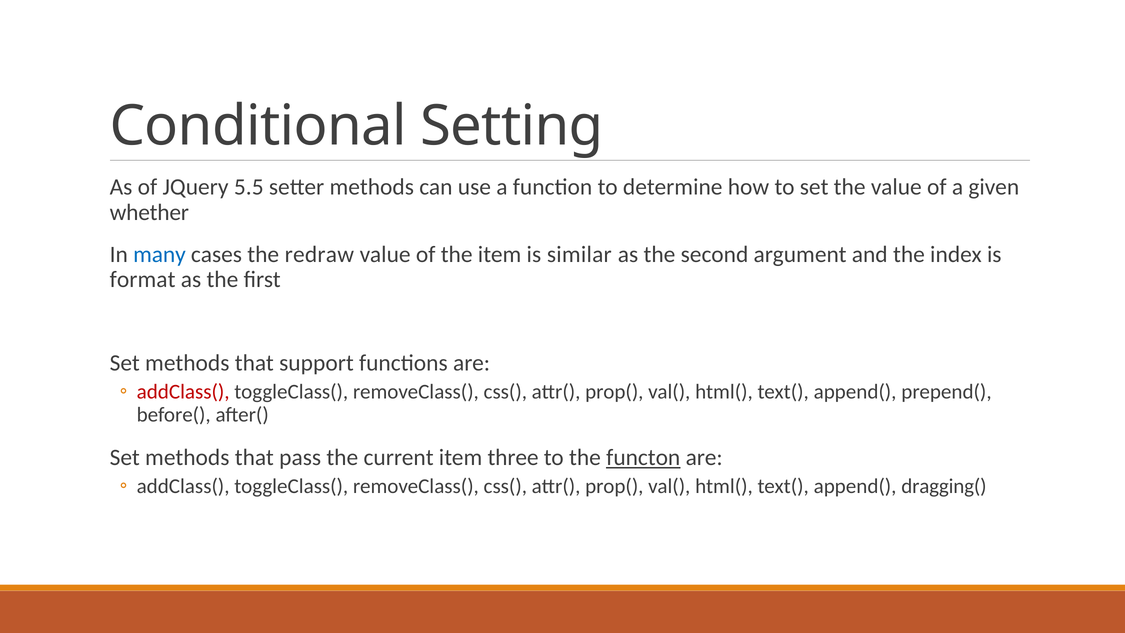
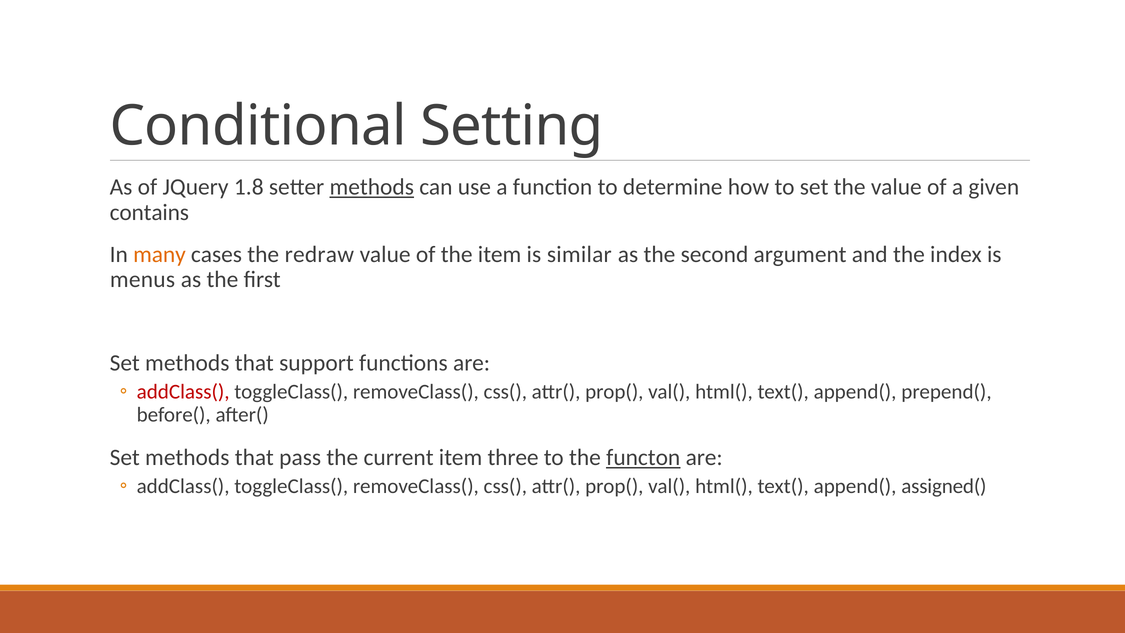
5.5: 5.5 -> 1.8 (249, 187)
methods underline: none -> present (372, 187)
whether: whether -> contains (149, 212)
many colour: blue -> orange (159, 254)
format: format -> menus (142, 280)
dragging(: dragging( -> assigned( (944, 486)
